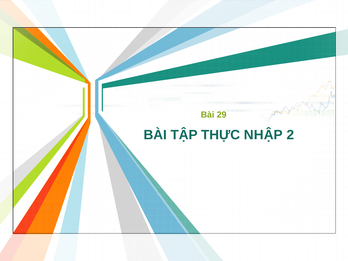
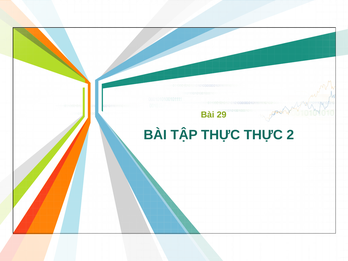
THỰC NHẬP: NHẬP -> THỰC (263, 135)
